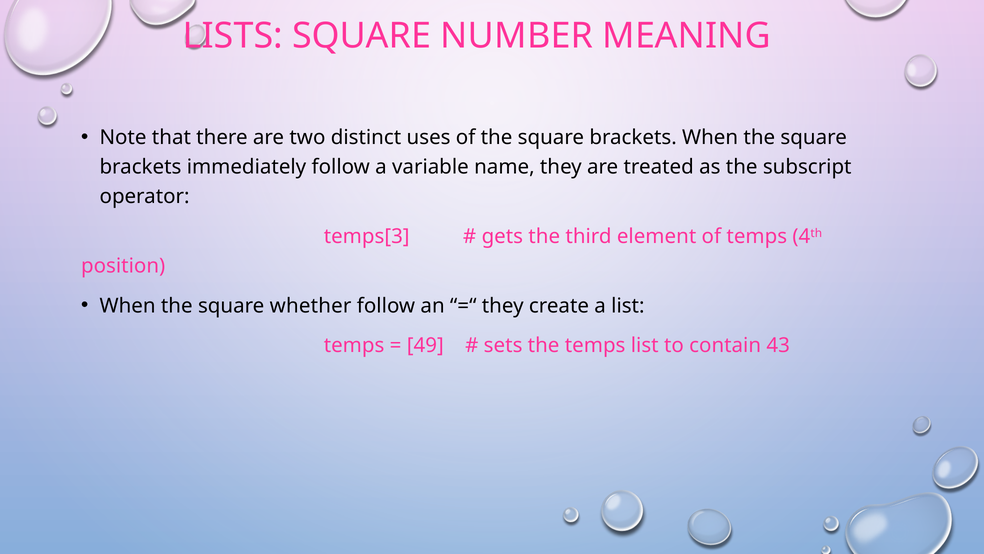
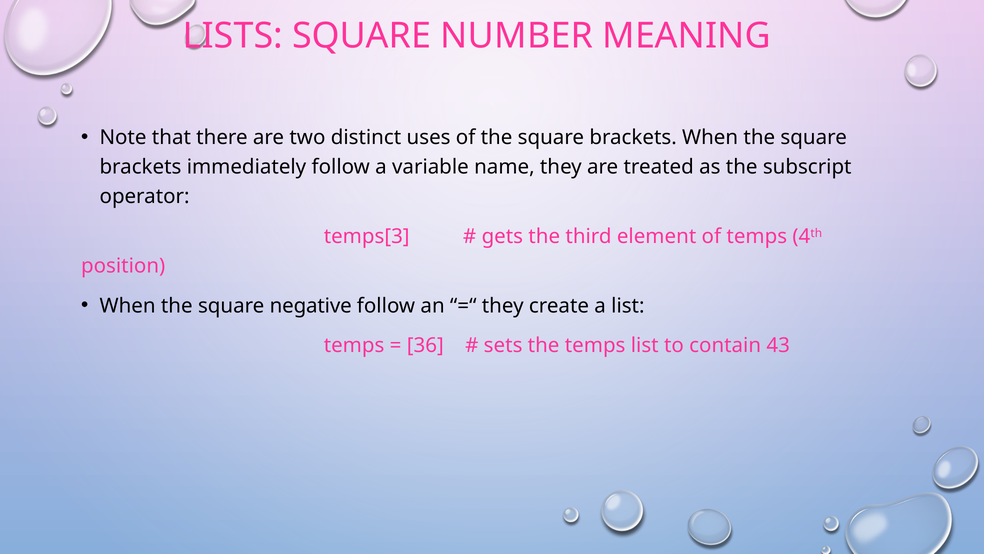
whether: whether -> negative (311, 306)
49: 49 -> 36 (425, 345)
